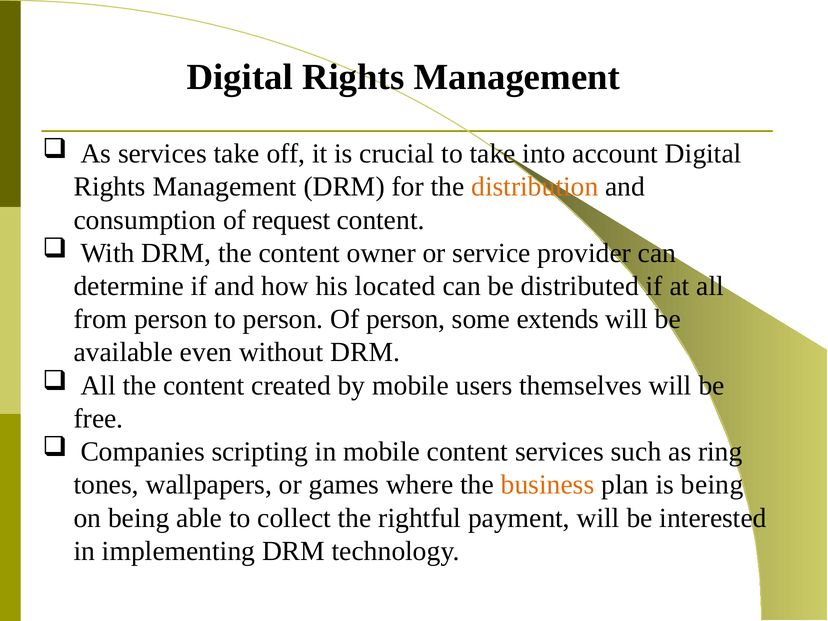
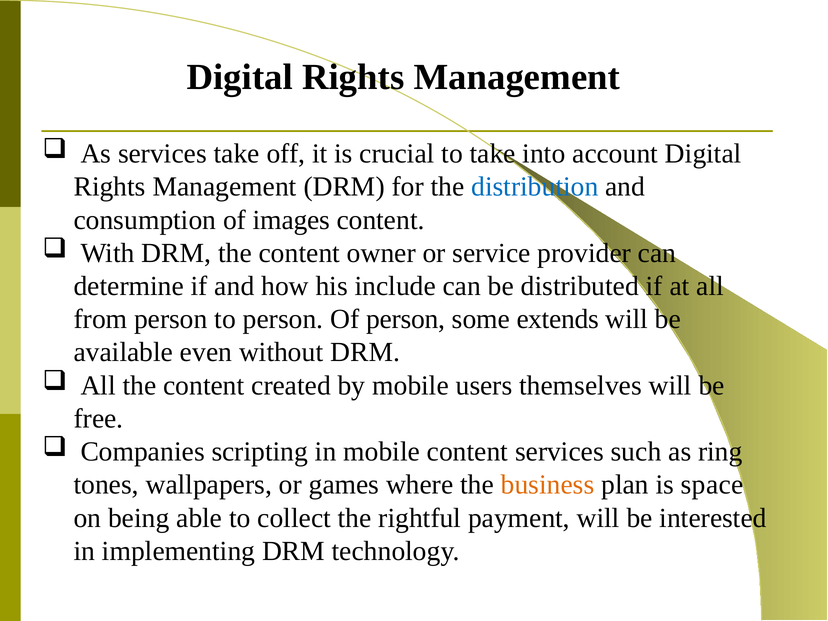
distribution colour: orange -> blue (535, 187)
request: request -> images (291, 220)
located: located -> include (395, 286)
is being: being -> space (712, 485)
